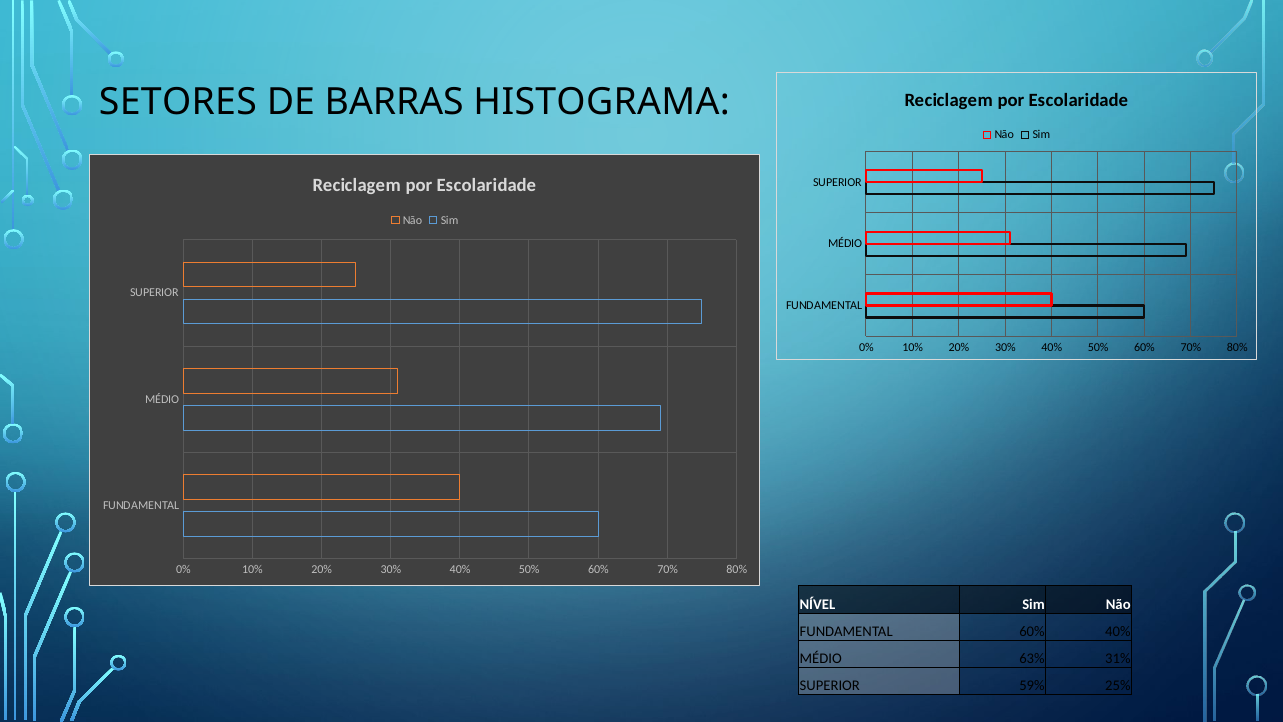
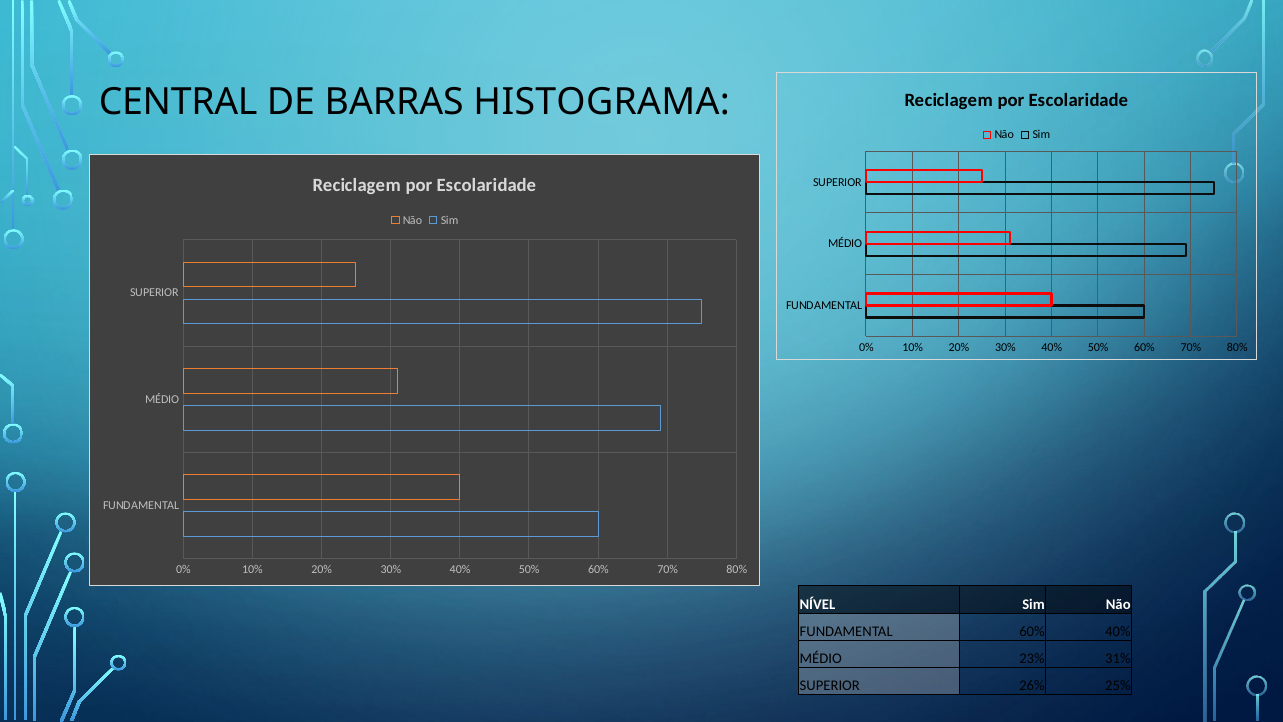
SETORES: SETORES -> CENTRAL (178, 102)
63%: 63% -> 23% (1032, 658)
59%: 59% -> 26% (1032, 685)
